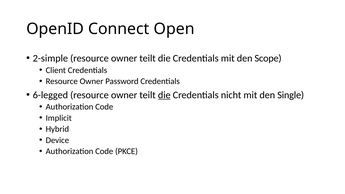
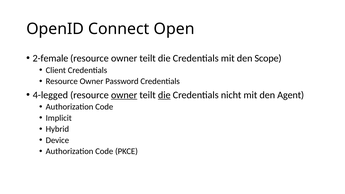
2-simple: 2-simple -> 2-female (50, 58)
6-legged: 6-legged -> 4-legged (50, 95)
owner underline: none -> present (124, 95)
Single: Single -> Agent (291, 95)
